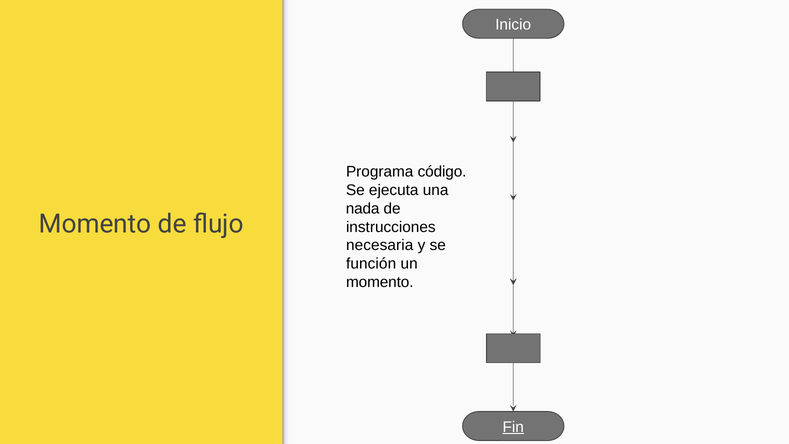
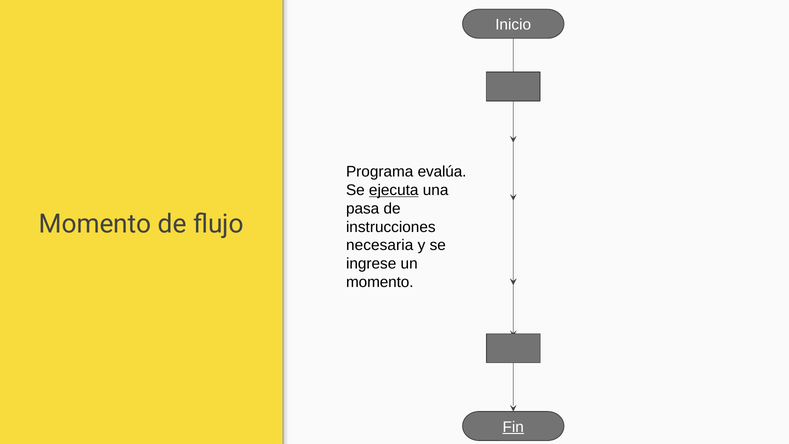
código: código -> evalúa (442, 172)
ejecuta underline: none -> present (394, 190)
nada: nada -> pasa (363, 208)
función: función -> ingrese (371, 264)
